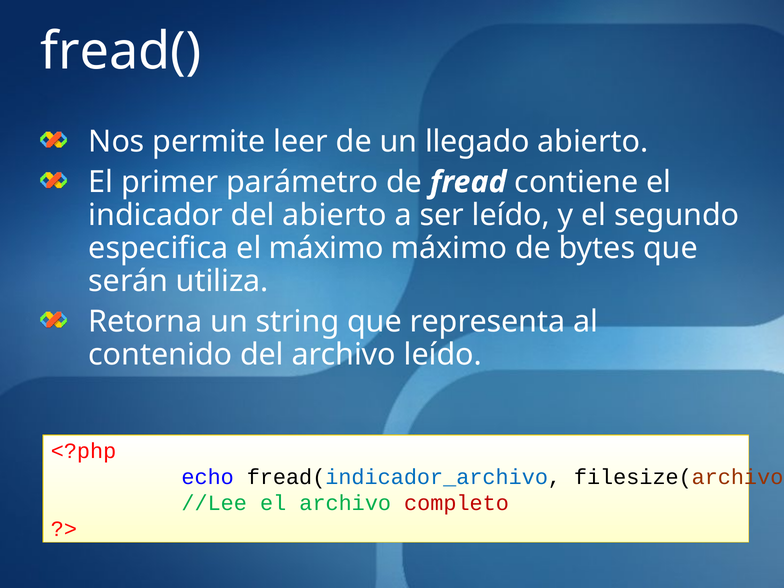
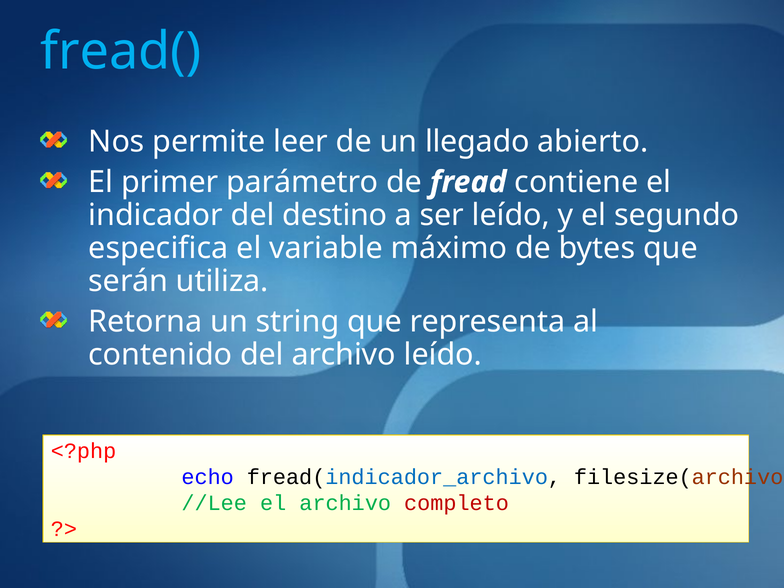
fread( colour: white -> light blue (121, 51)
del abierto: abierto -> destino (335, 215)
el máximo: máximo -> variable (326, 248)
